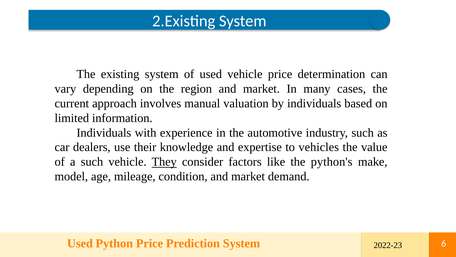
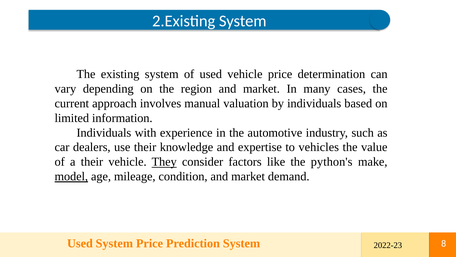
a such: such -> their (92, 162)
model underline: none -> present (71, 176)
Used Python: Python -> System (114, 243)
6: 6 -> 8 (444, 243)
